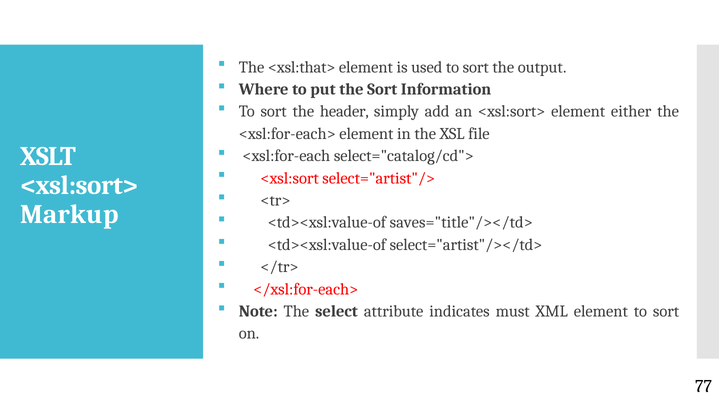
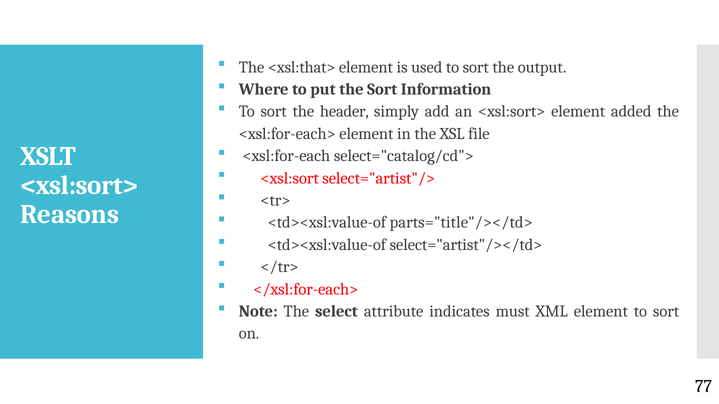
either: either -> added (631, 112)
Markup: Markup -> Reasons (70, 215)
saves="title"/></td>: saves="title"/></td> -> parts="title"/></td> (461, 223)
